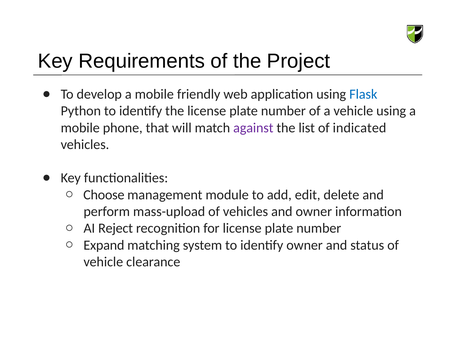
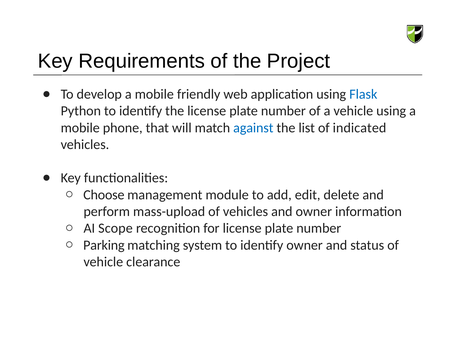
against colour: purple -> blue (253, 128)
Reject: Reject -> Scope (115, 228)
Expand: Expand -> Parking (104, 245)
